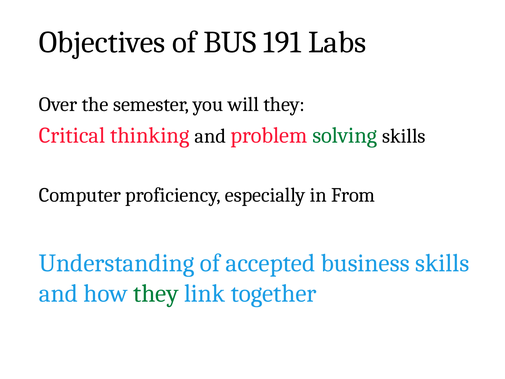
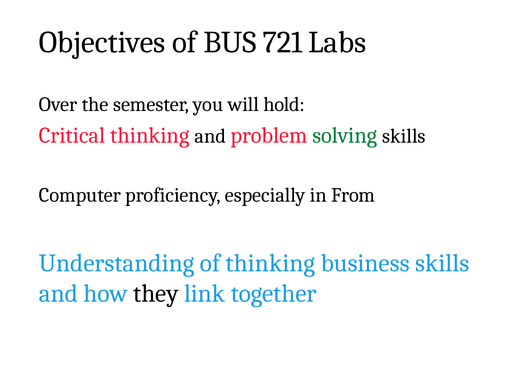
191: 191 -> 721 (282, 42)
will they: they -> hold (284, 105)
of accepted: accepted -> thinking (270, 263)
they colour: green -> black (156, 293)
